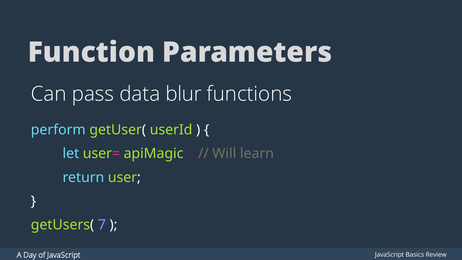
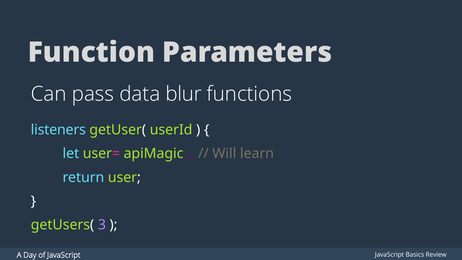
perform: perform -> listeners (58, 130)
7: 7 -> 3 (102, 225)
